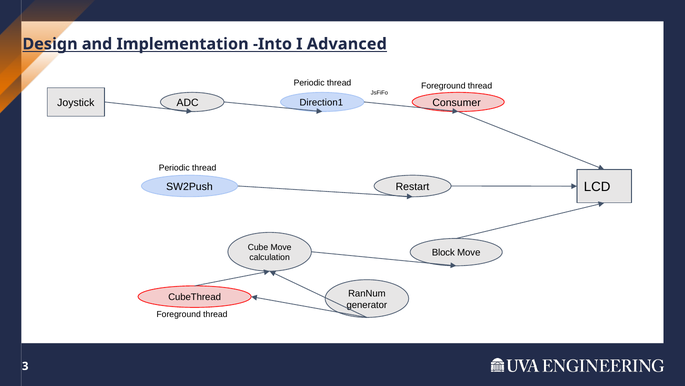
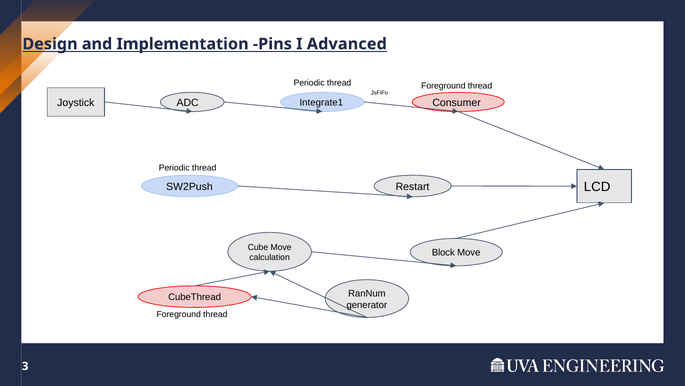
Into: Into -> Pins (272, 44)
Direction1: Direction1 -> Integrate1 (321, 102)
